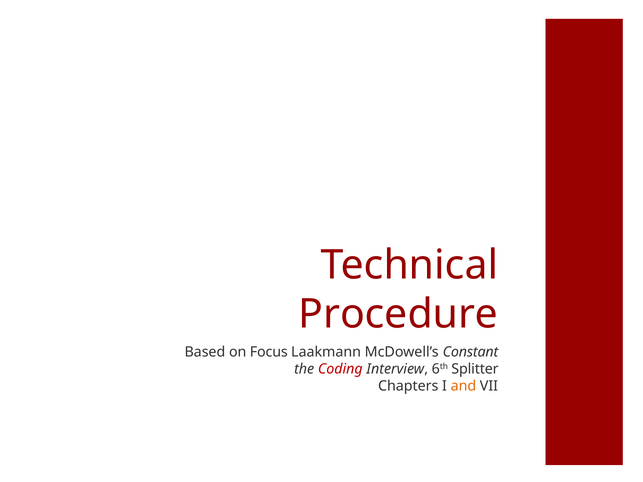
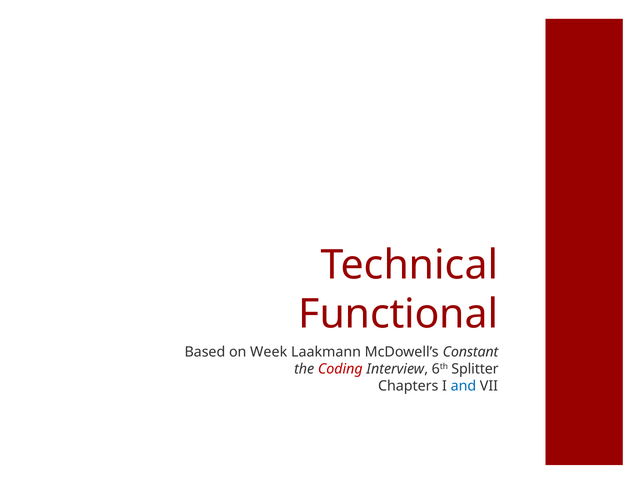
Procedure: Procedure -> Functional (398, 314)
Focus: Focus -> Week (269, 352)
and colour: orange -> blue (463, 386)
